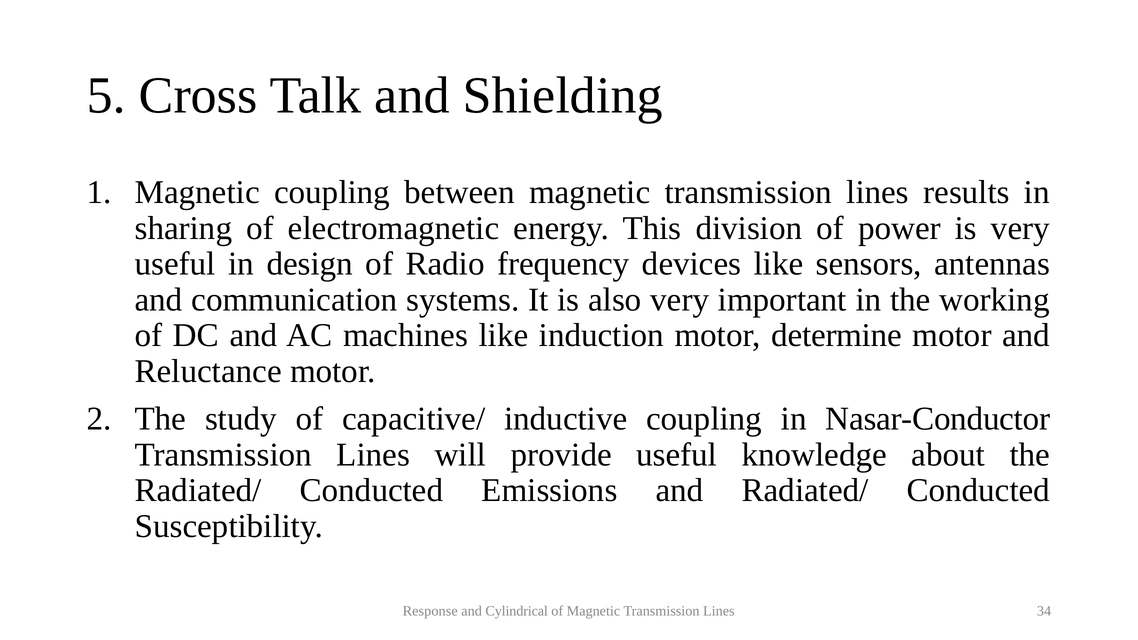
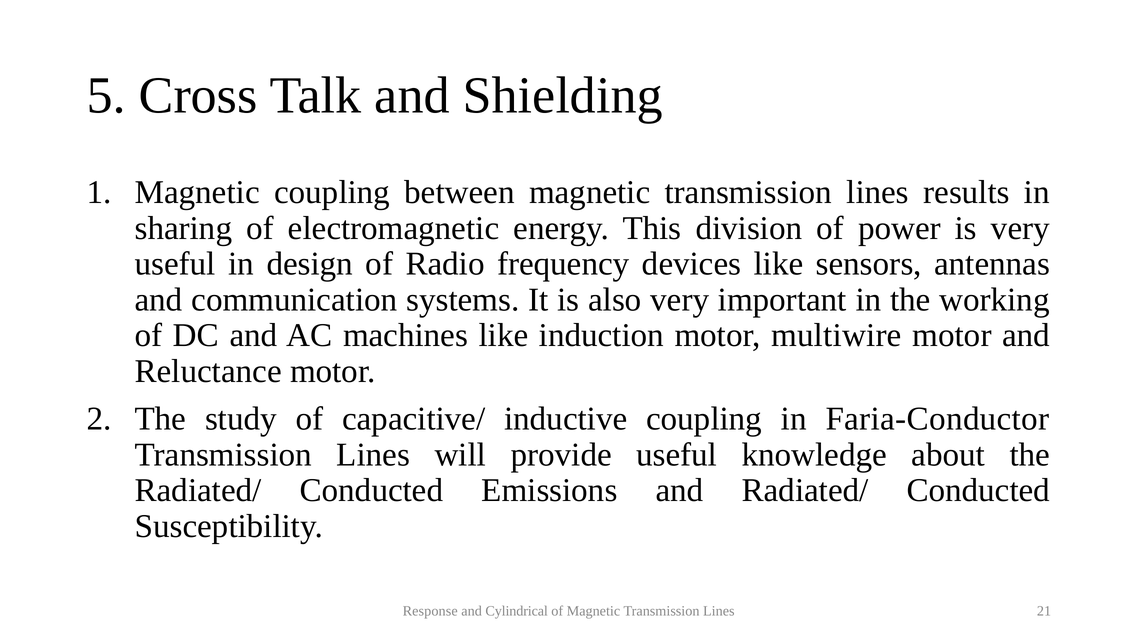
determine: determine -> multiwire (836, 335)
Nasar-Conductor: Nasar-Conductor -> Faria-Conductor (938, 419)
34: 34 -> 21 (1044, 611)
